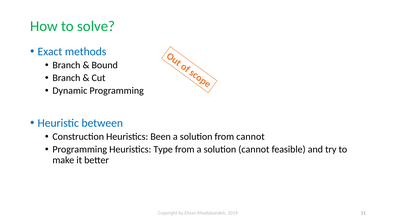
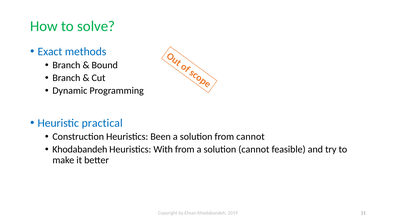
between: between -> practical (102, 123)
Programming: Programming -> Khodabandeh (80, 149)
Type: Type -> With (163, 149)
